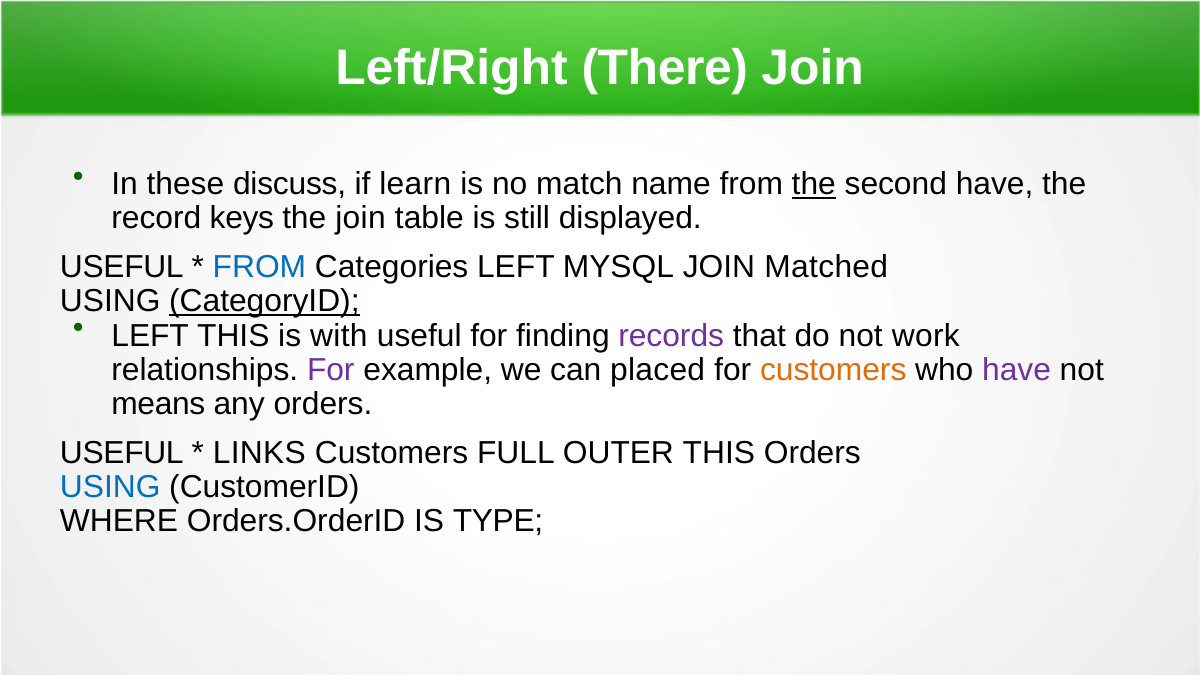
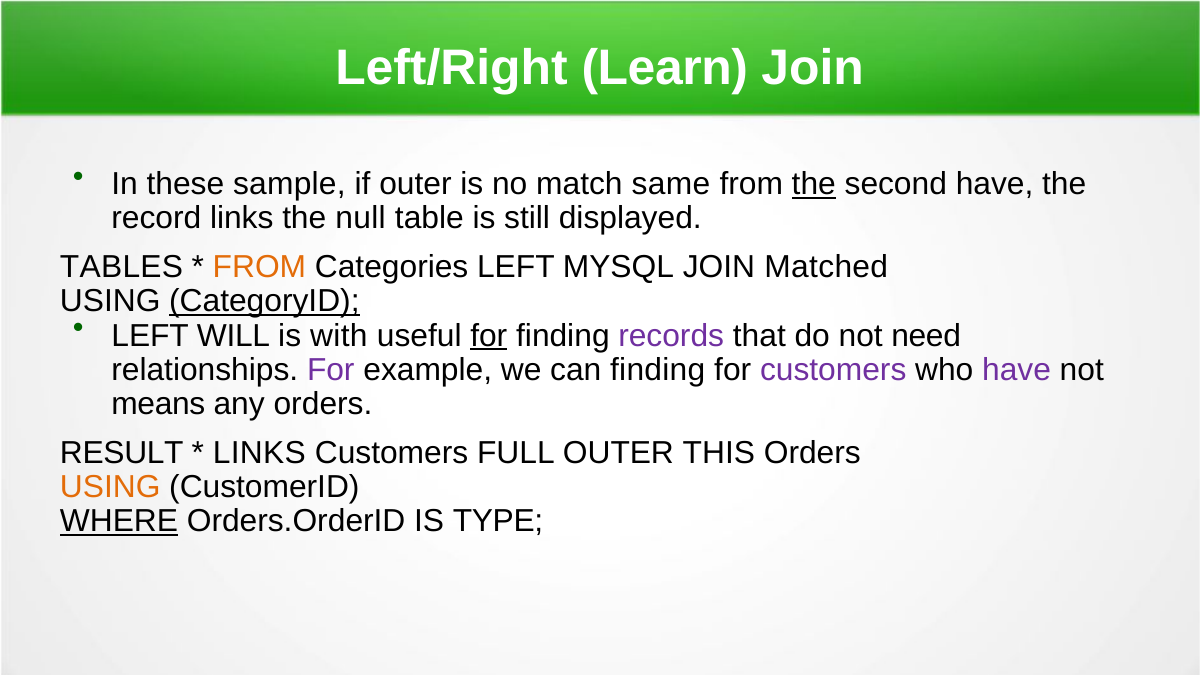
There: There -> Learn (665, 68)
discuss: discuss -> sample (289, 184)
if learn: learn -> outer (415, 184)
name: name -> same (671, 184)
record keys: keys -> links (242, 218)
the join: join -> null (361, 218)
USEFUL: USEFUL -> TABLES (122, 267)
FROM colour: blue -> orange (259, 267)
LEFT THIS: THIS -> WILL (233, 336)
for underline: none -> present (489, 336)
work: work -> need (926, 336)
can placed: placed -> finding (658, 370)
customers colour: orange -> purple (833, 370)
USEFUL: USEFUL -> RESULT (122, 453)
USING colour: blue -> orange (110, 487)
WHERE underline: none -> present (119, 521)
